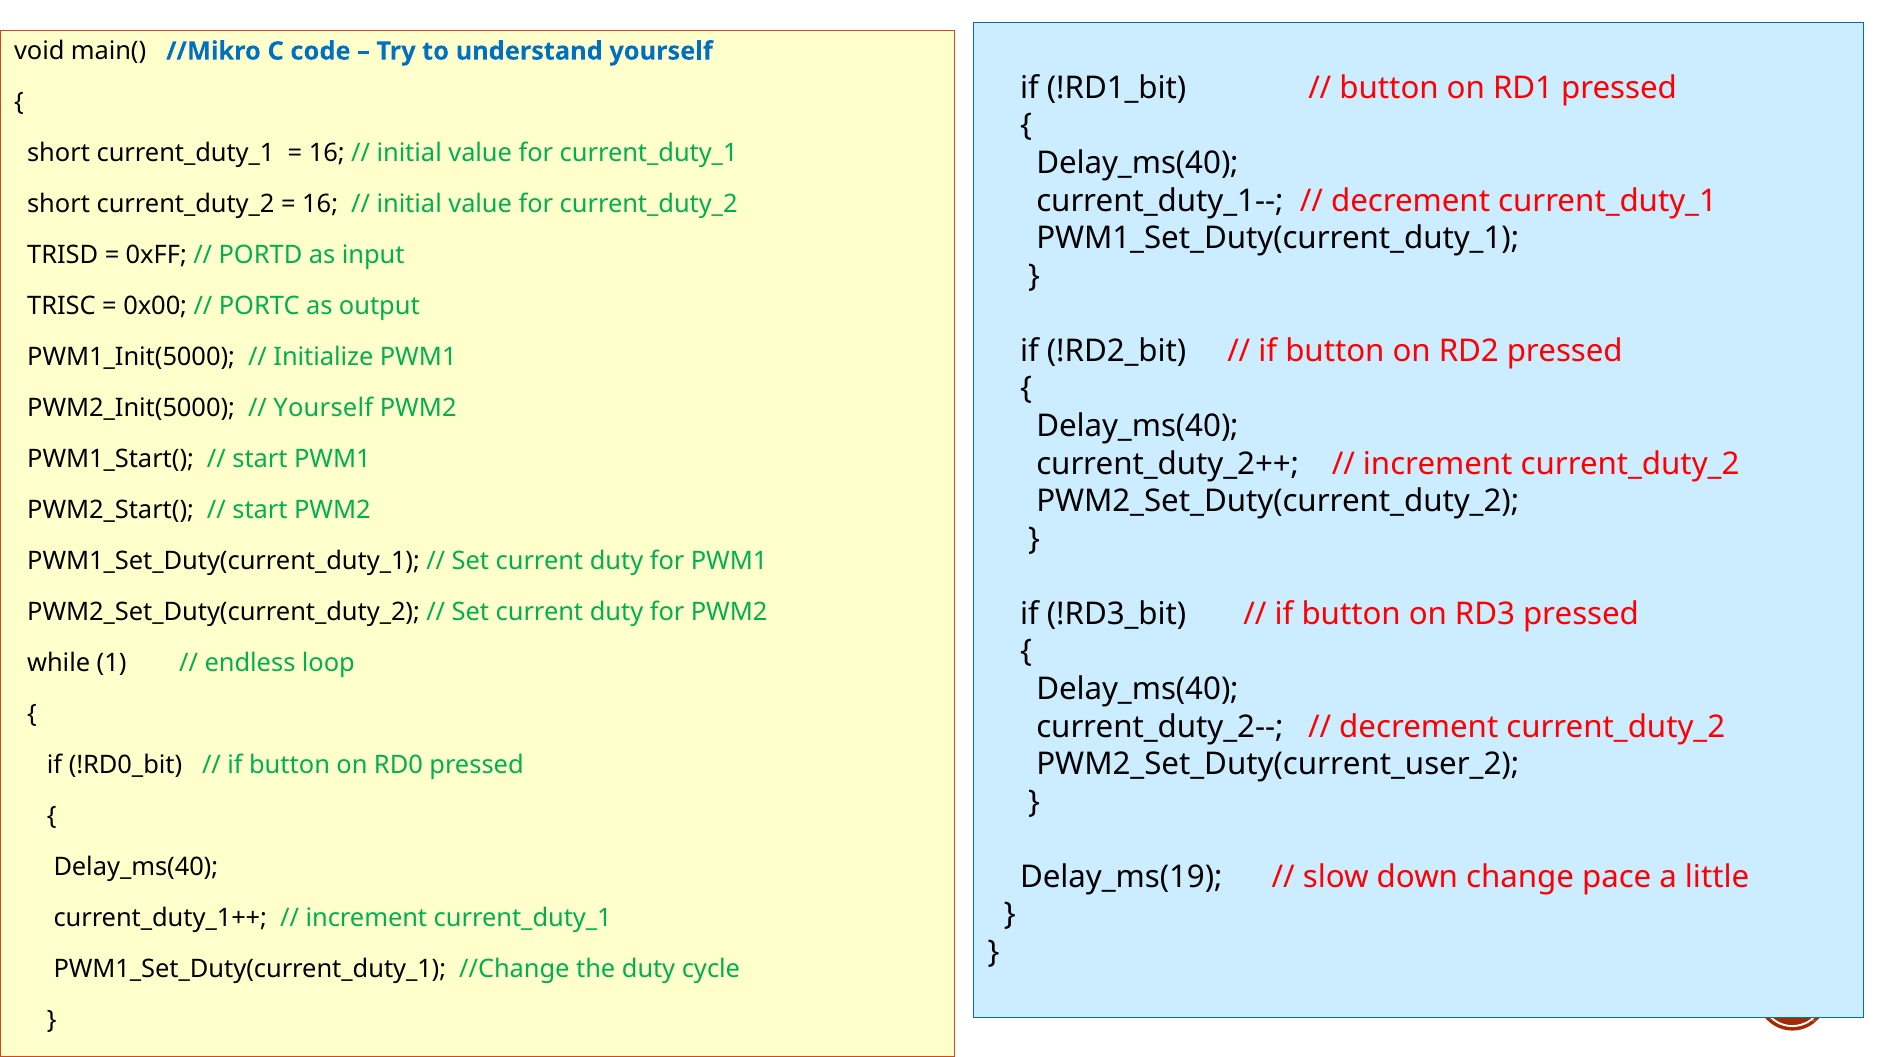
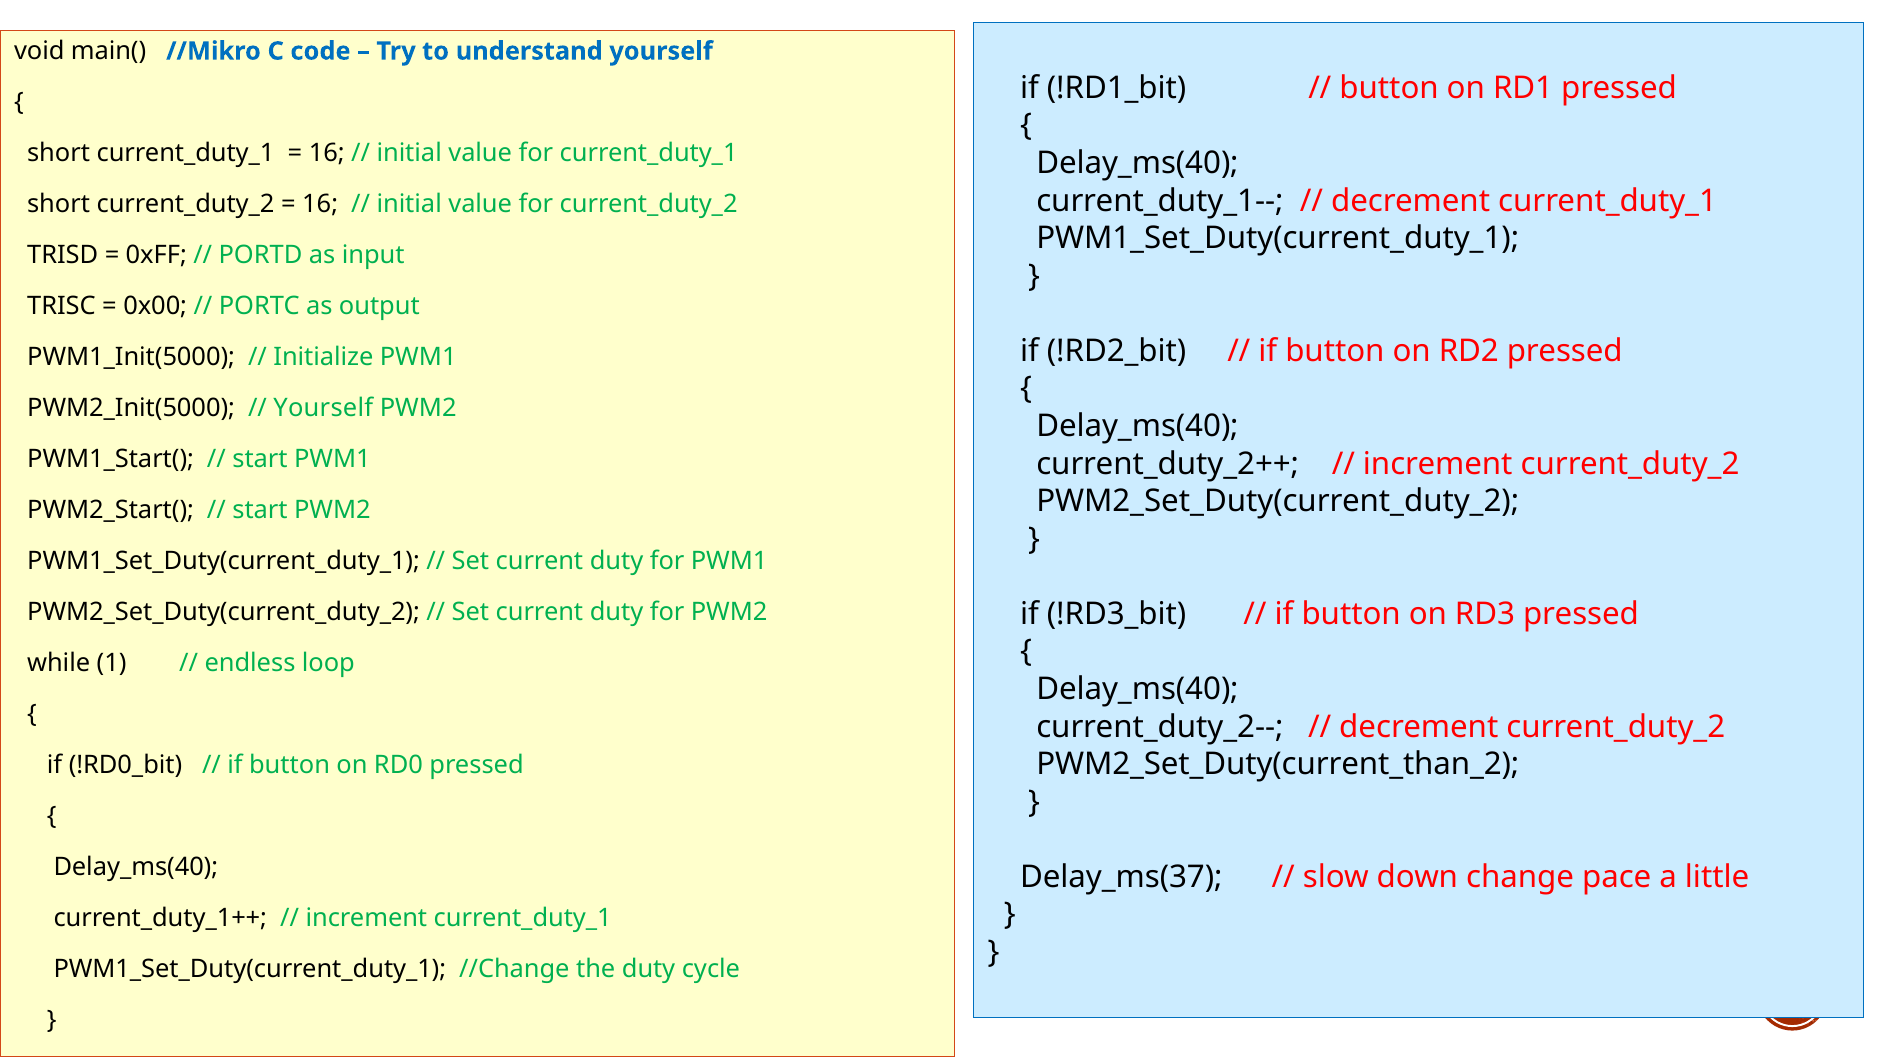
PWM2_Set_Duty(current_user_2: PWM2_Set_Duty(current_user_2 -> PWM2_Set_Duty(current_than_2 (1278, 764)
Delay_ms(19: Delay_ms(19 -> Delay_ms(37 (1121, 877)
